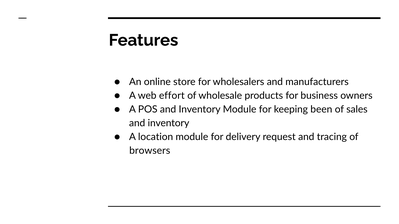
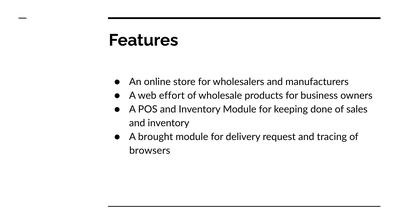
been: been -> done (321, 110)
location: location -> brought (156, 137)
